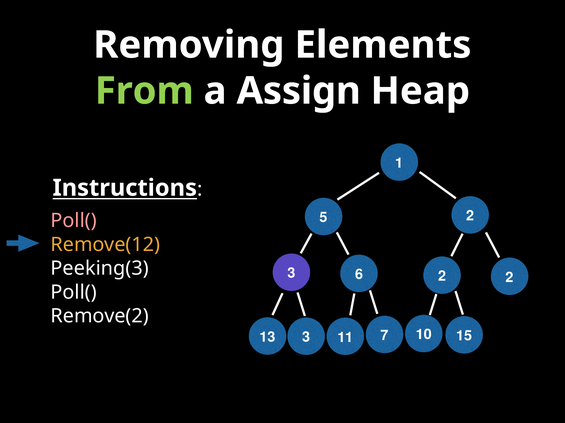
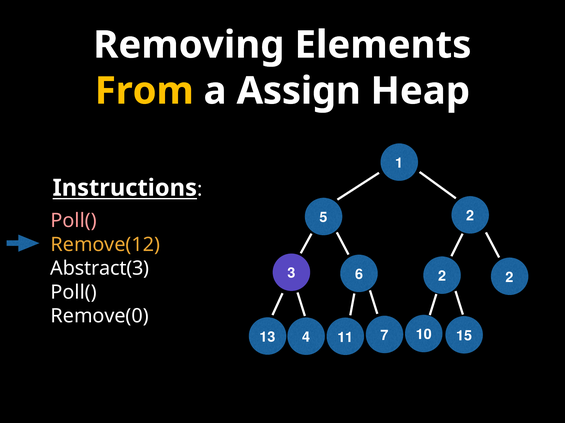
From colour: light green -> yellow (144, 91)
Peeking(3: Peeking(3 -> Abstract(3 (100, 269)
Remove(2: Remove(2 -> Remove(0 (100, 317)
13 3: 3 -> 4 (306, 338)
